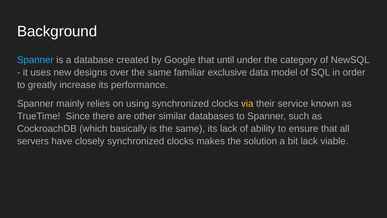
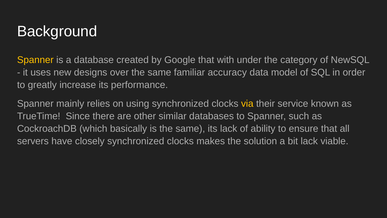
Spanner colour: light blue -> yellow (35, 60)
until: until -> with (226, 60)
exclusive: exclusive -> accuracy (227, 72)
